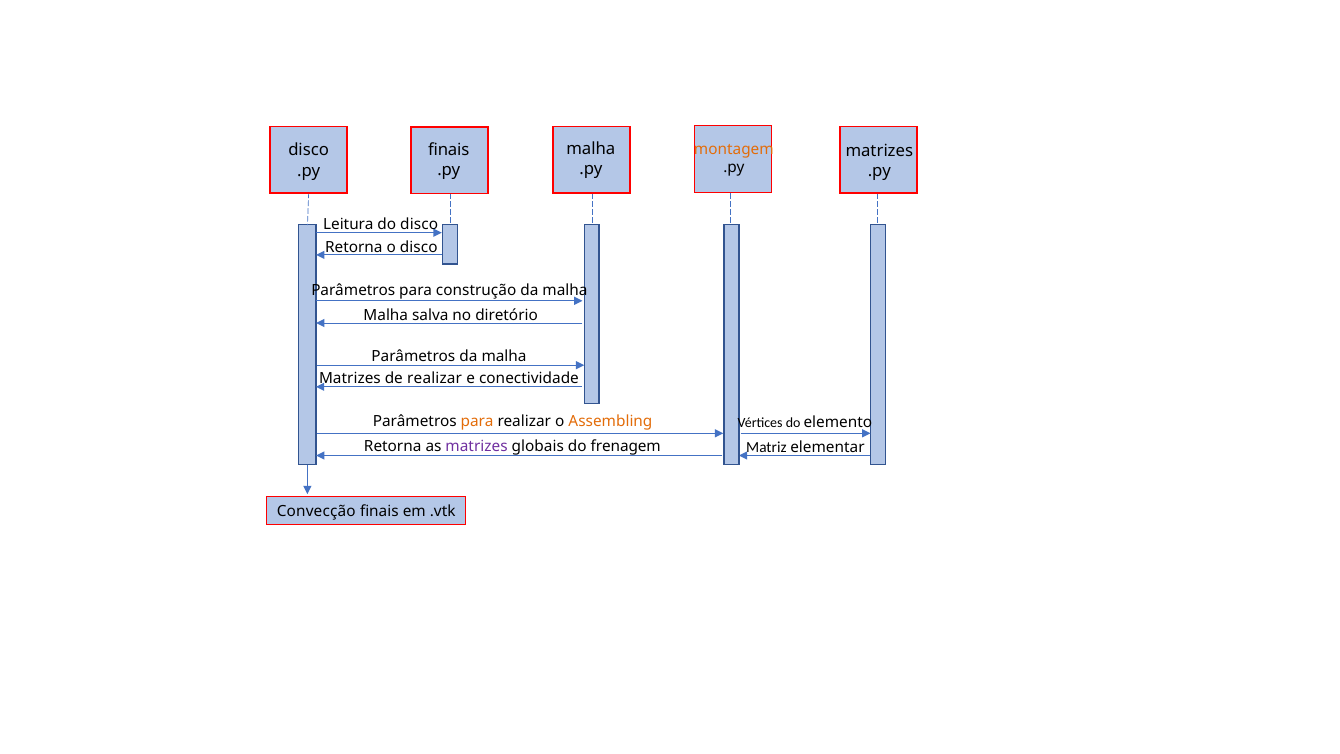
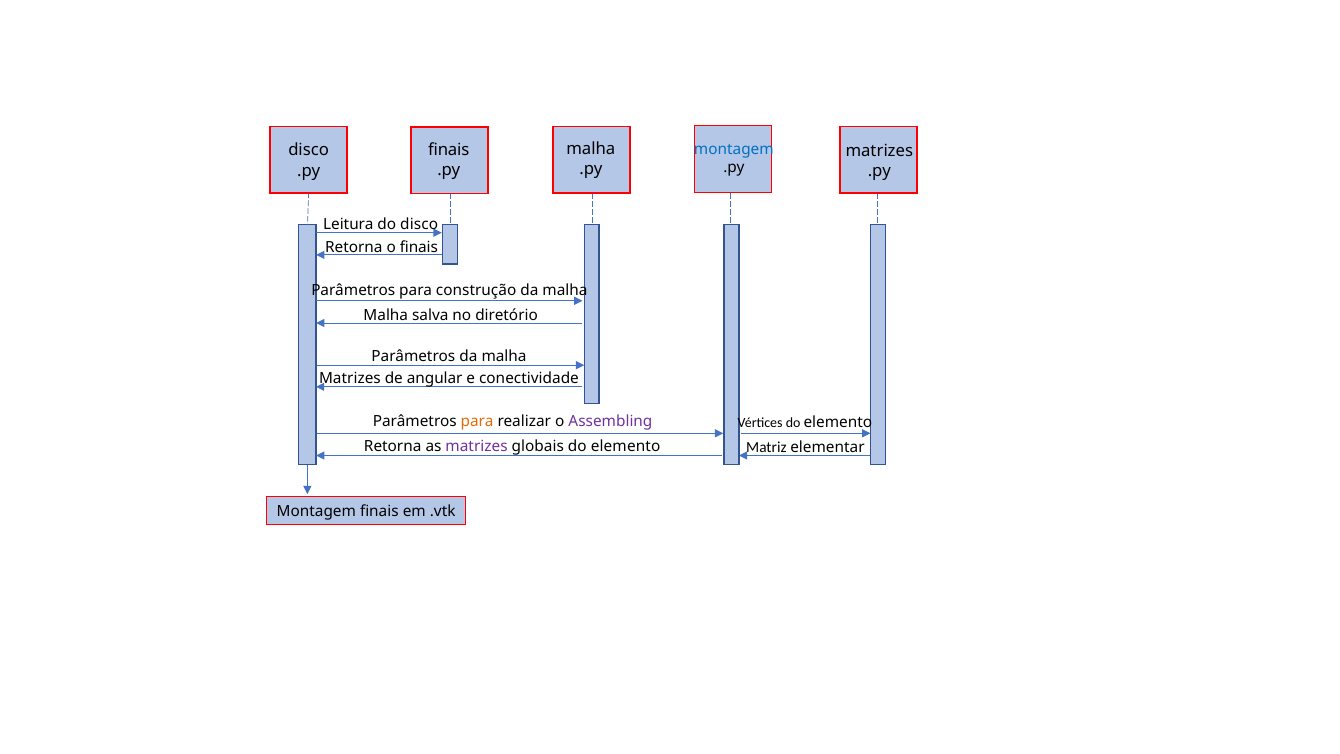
montagem colour: orange -> blue (734, 149)
o disco: disco -> finais (419, 248)
de realizar: realizar -> angular (435, 378)
Assembling colour: orange -> purple (610, 422)
globais do frenagem: frenagem -> elemento (626, 446)
Convecção: Convecção -> Montagem (316, 511)
